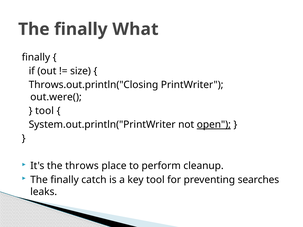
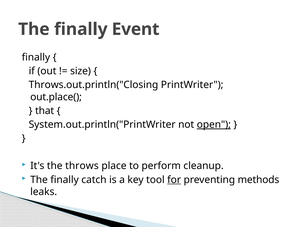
What: What -> Event (136, 29)
out.were(: out.were( -> out.place( (56, 97)
tool: tool -> that (45, 111)
for underline: none -> present (174, 180)
searches: searches -> methods (258, 180)
